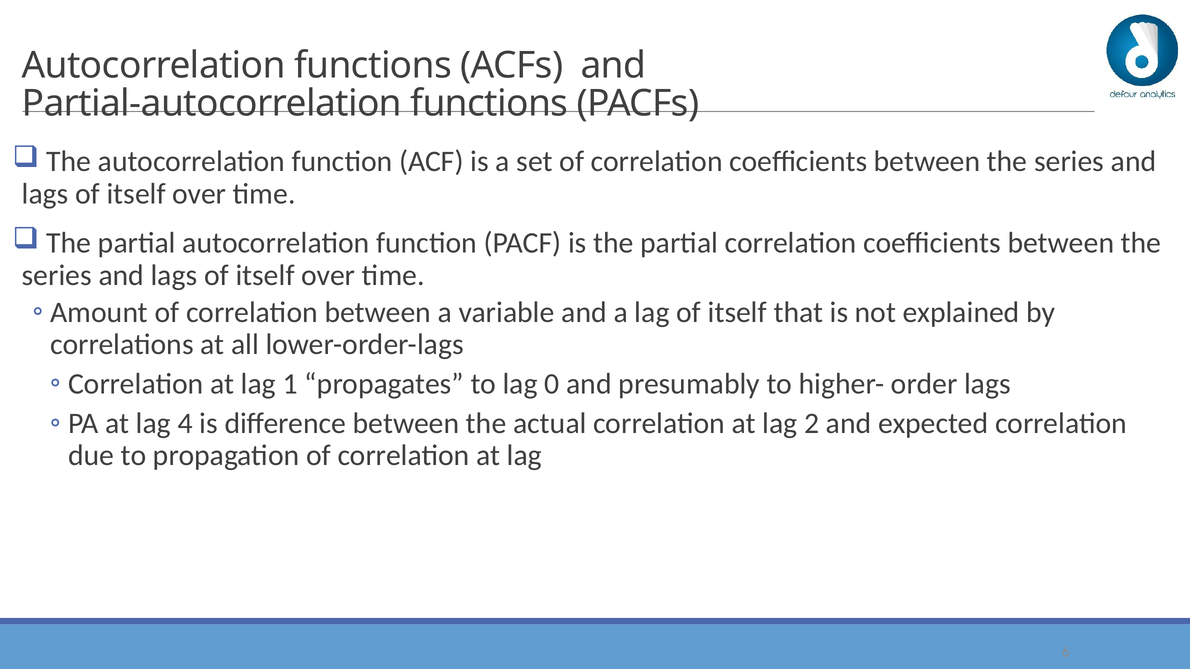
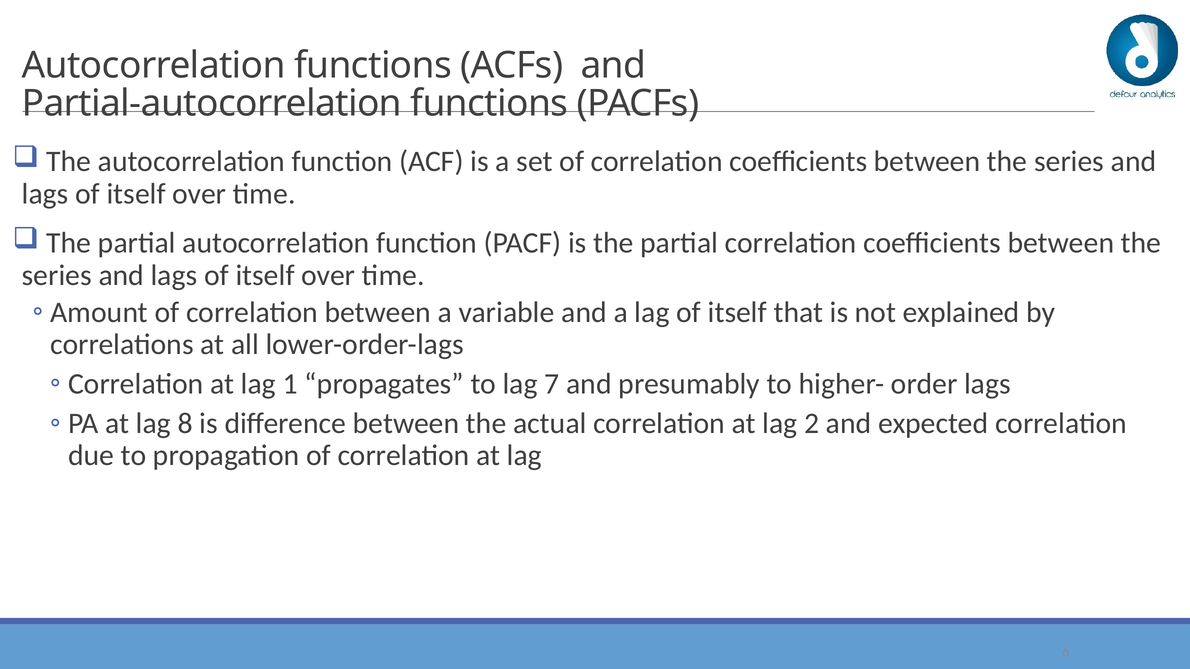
0: 0 -> 7 (552, 384)
4: 4 -> 8 (185, 424)
